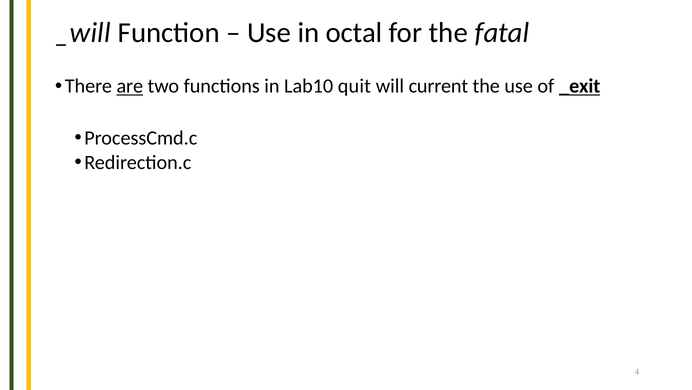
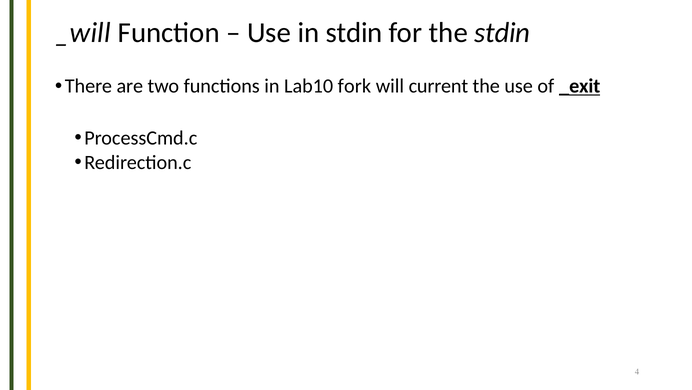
in octal: octal -> stdin (354, 33)
the fatal: fatal -> stdin (502, 33)
are underline: present -> none (130, 86)
quit: quit -> fork (354, 86)
